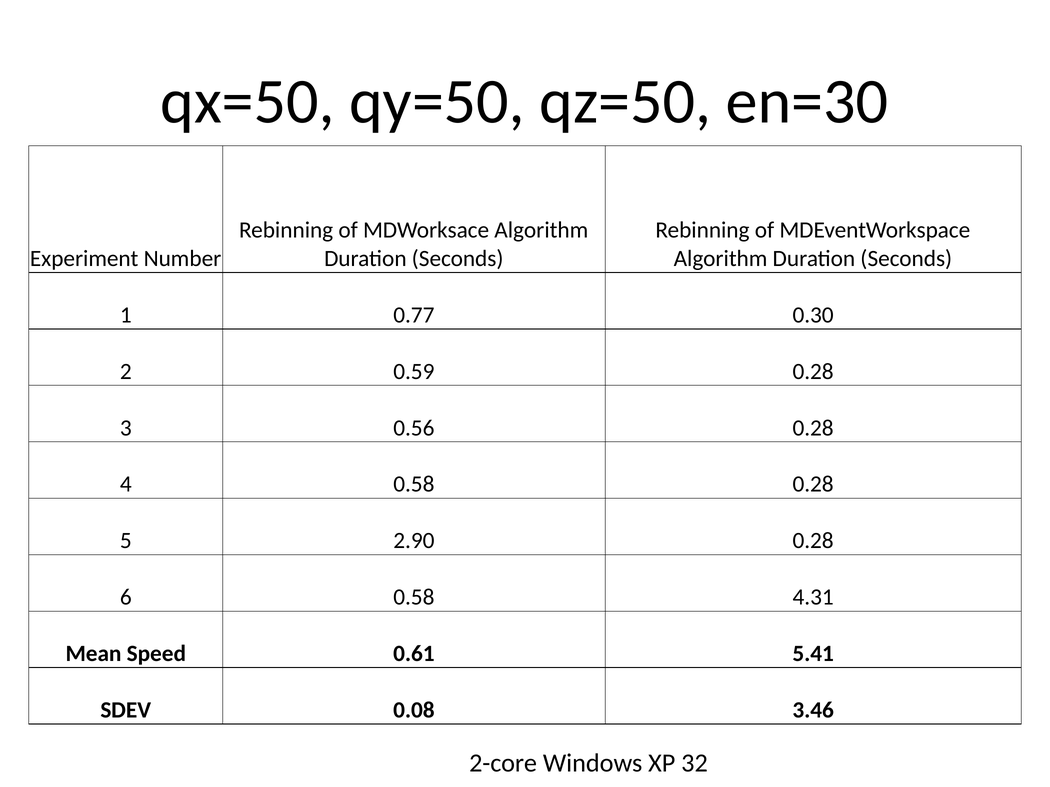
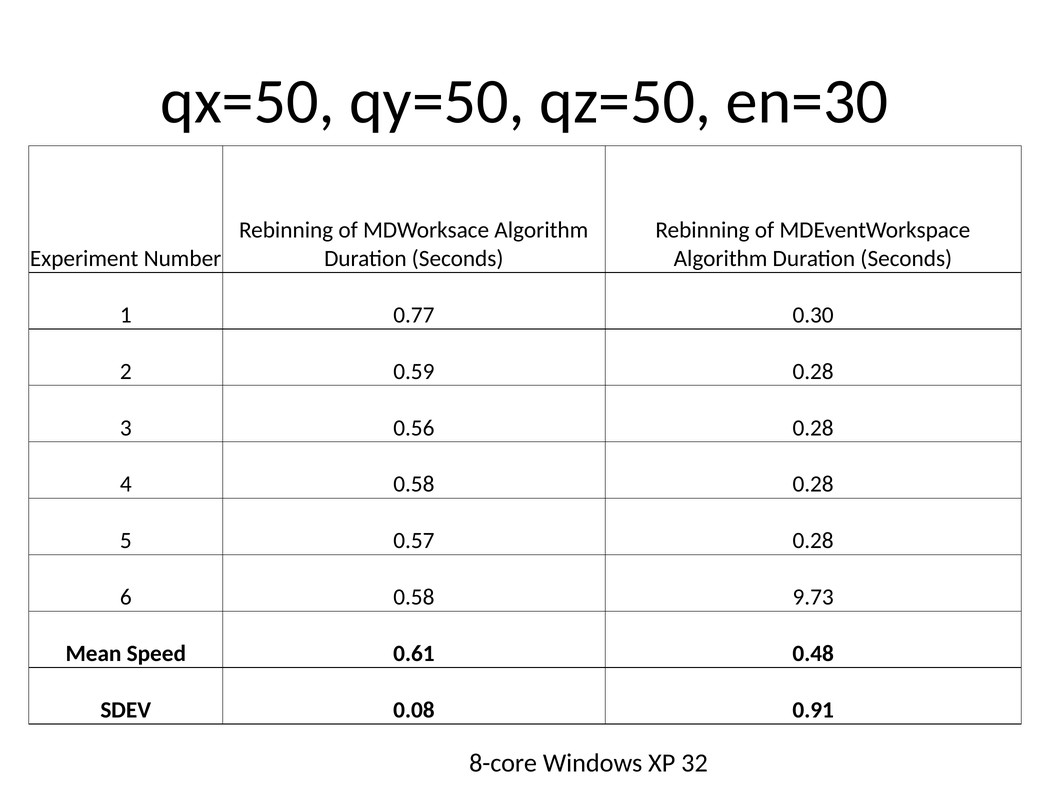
2.90: 2.90 -> 0.57 (414, 541)
4.31: 4.31 -> 9.73 (813, 598)
5.41: 5.41 -> 0.48 (813, 654)
3.46: 3.46 -> 0.91 (813, 710)
2-core: 2-core -> 8-core (503, 764)
